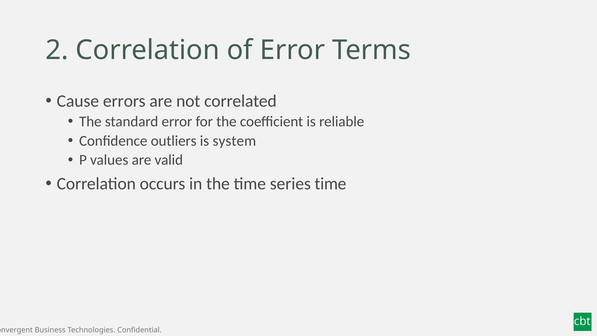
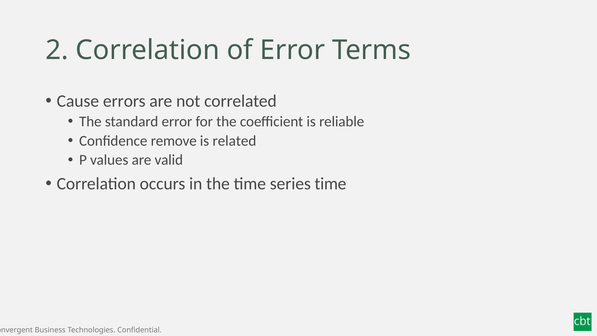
outliers: outliers -> remove (174, 141)
system: system -> related (234, 141)
